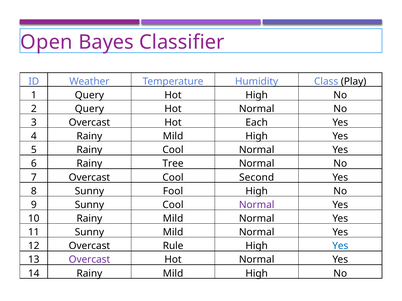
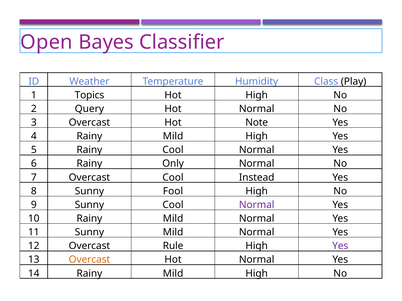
1 Query: Query -> Topics (89, 95)
Each: Each -> Note (257, 123)
Tree: Tree -> Only (173, 164)
Second: Second -> Instead (257, 178)
Yes colour: blue -> purple (340, 246)
Overcast colour: purple -> orange (89, 260)
